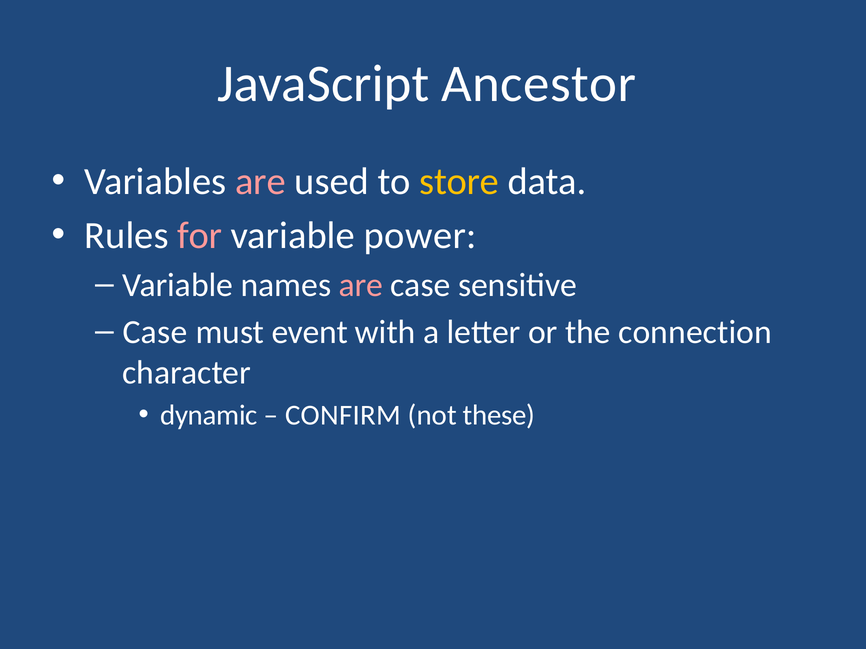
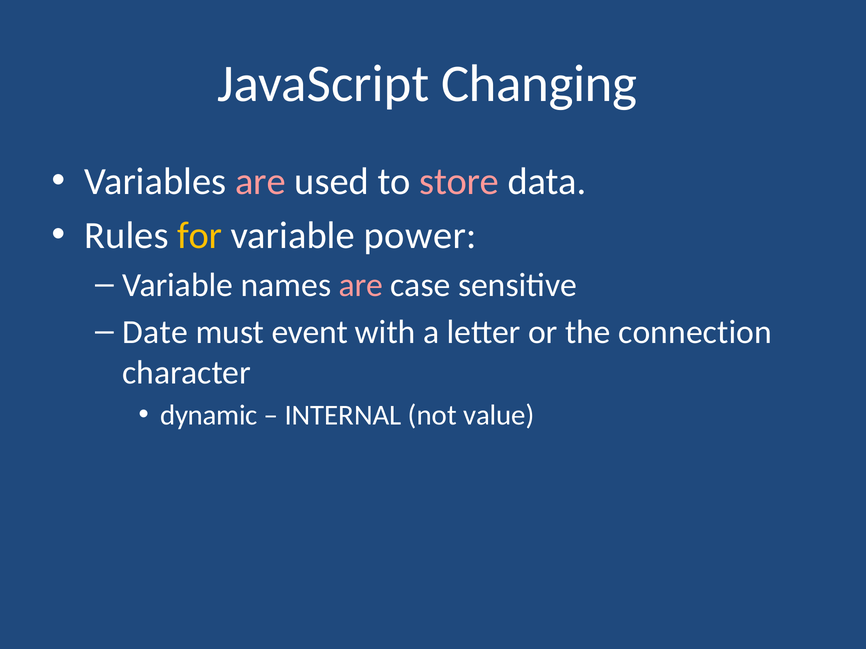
Ancestor: Ancestor -> Changing (539, 84)
store colour: yellow -> pink (459, 182)
for colour: pink -> yellow (200, 236)
Case: Case -> Date (155, 332)
CONFIRM: CONFIRM -> INTERNAL (343, 416)
these: these -> value (499, 416)
